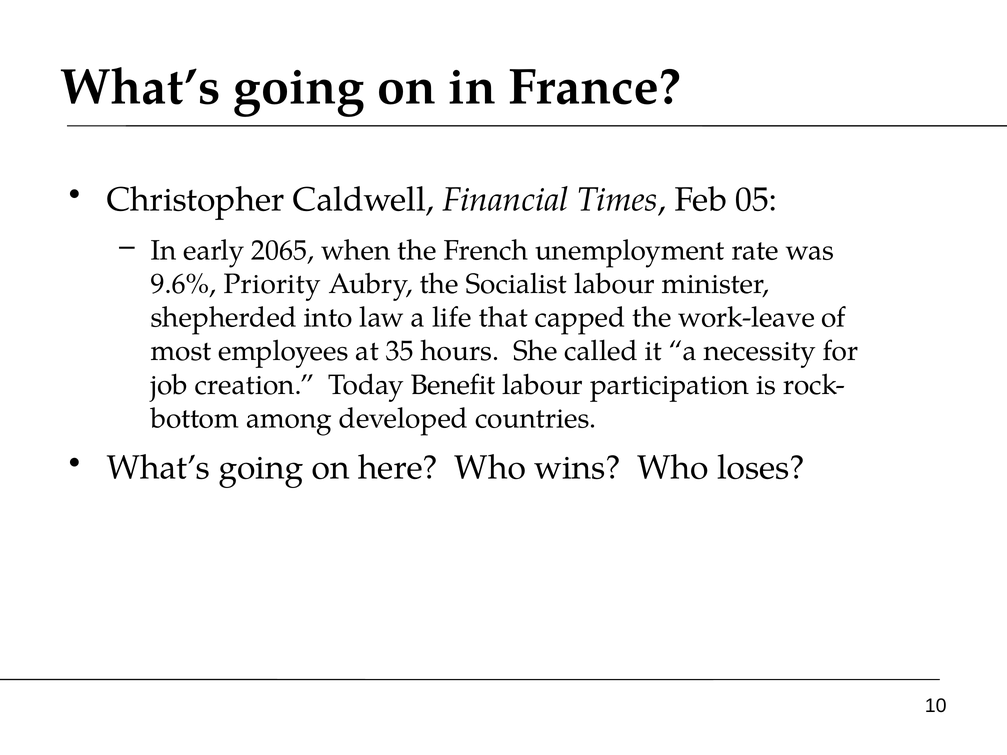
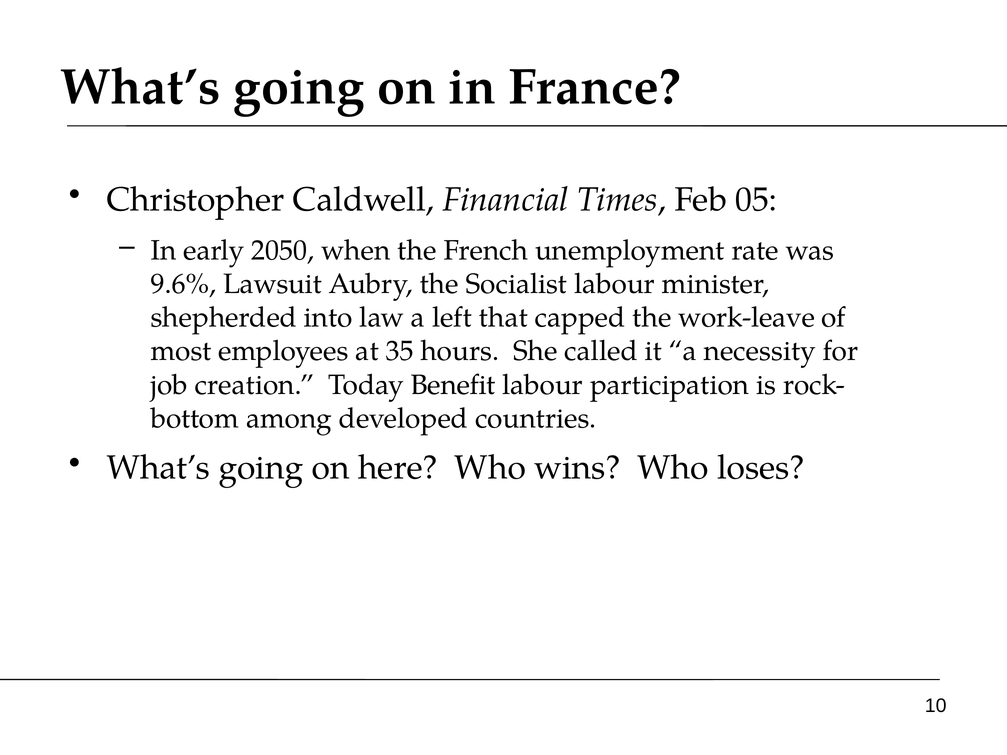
2065: 2065 -> 2050 (283, 251)
Priority: Priority -> Lawsuit (272, 284)
life: life -> left (452, 318)
